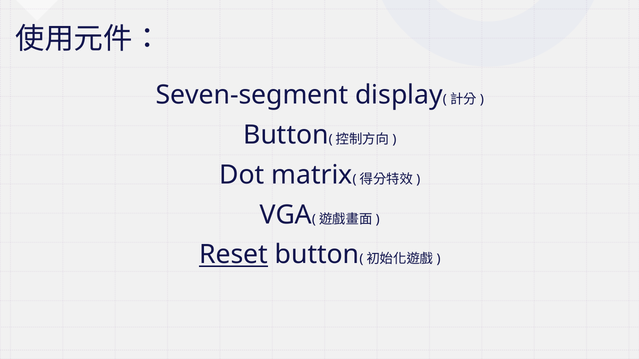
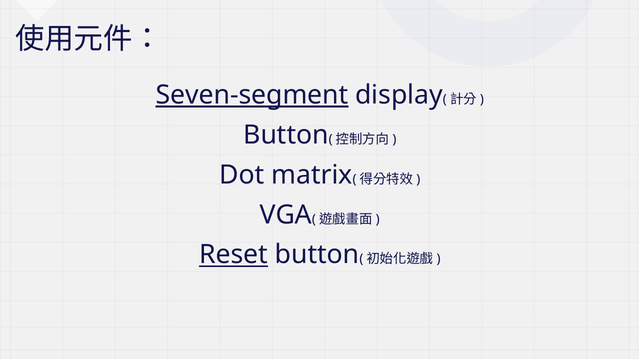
Seven-segment underline: none -> present (252, 95)
